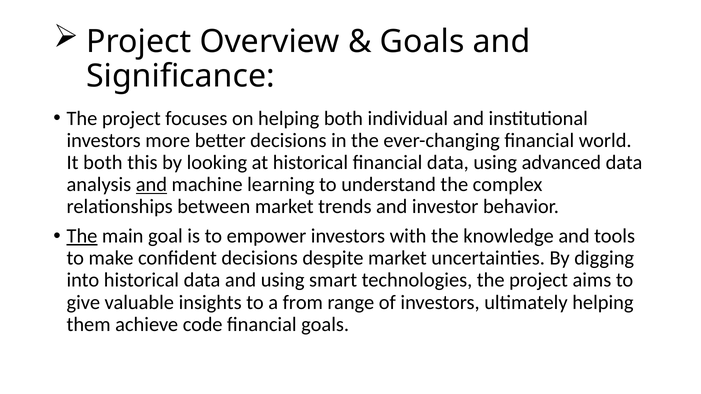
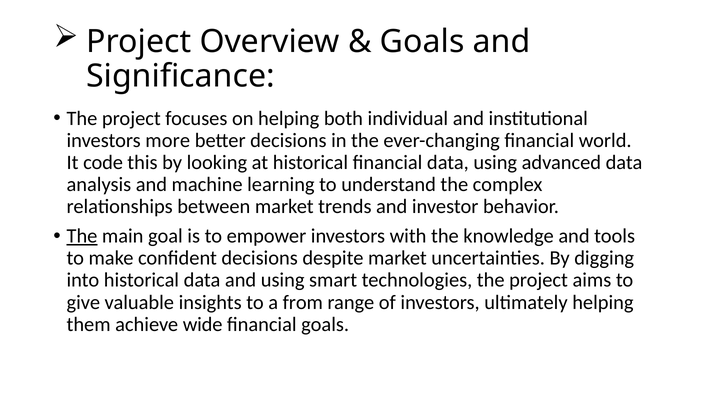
It both: both -> code (103, 163)
and underline: present -> none (151, 185)
code: code -> wide (203, 325)
